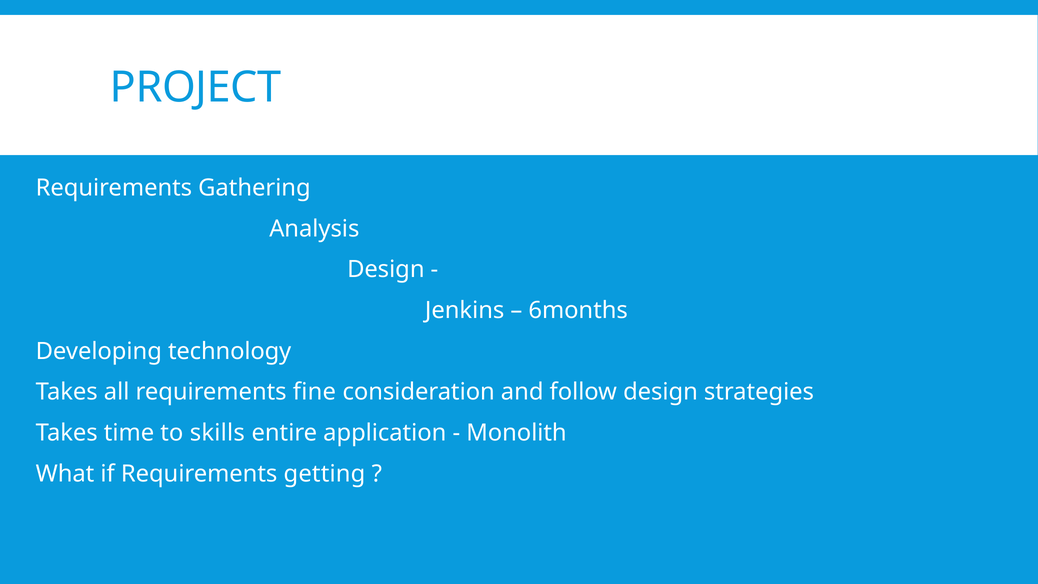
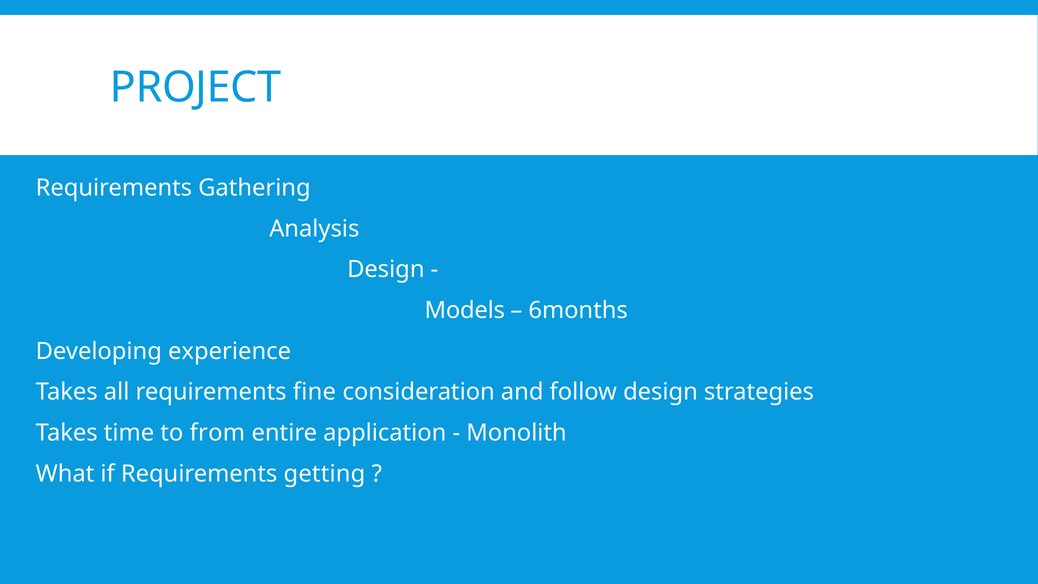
Jenkins: Jenkins -> Models (465, 310)
technology: technology -> experience (230, 351)
skills: skills -> from (217, 433)
